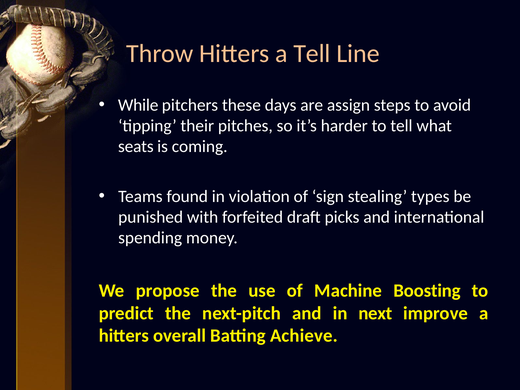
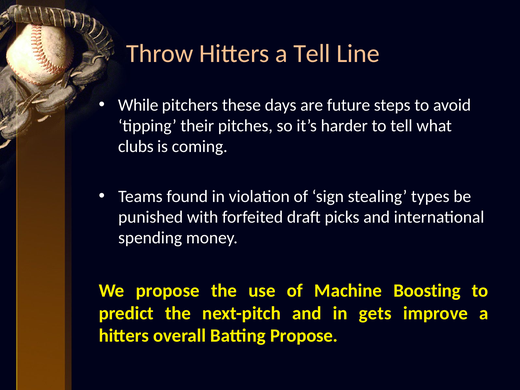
assign: assign -> future (349, 105)
seats: seats -> clubs (136, 147)
next: next -> gets (375, 313)
Batting Achieve: Achieve -> Propose (304, 336)
